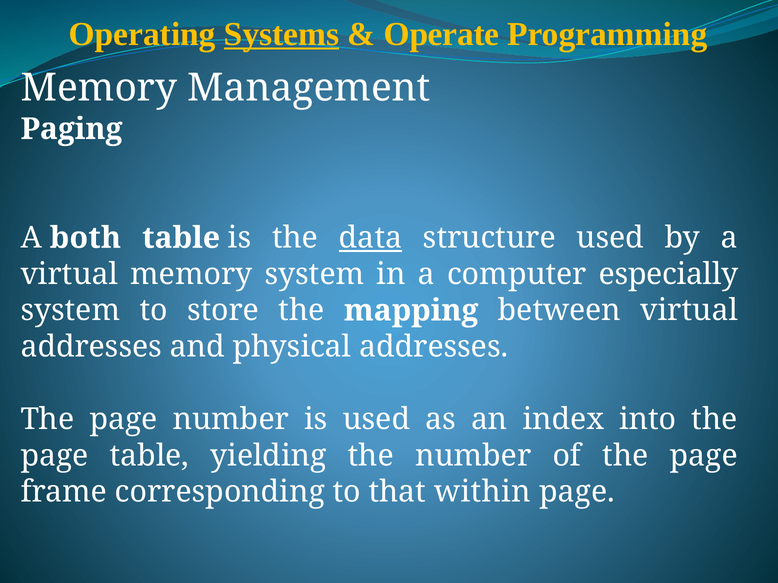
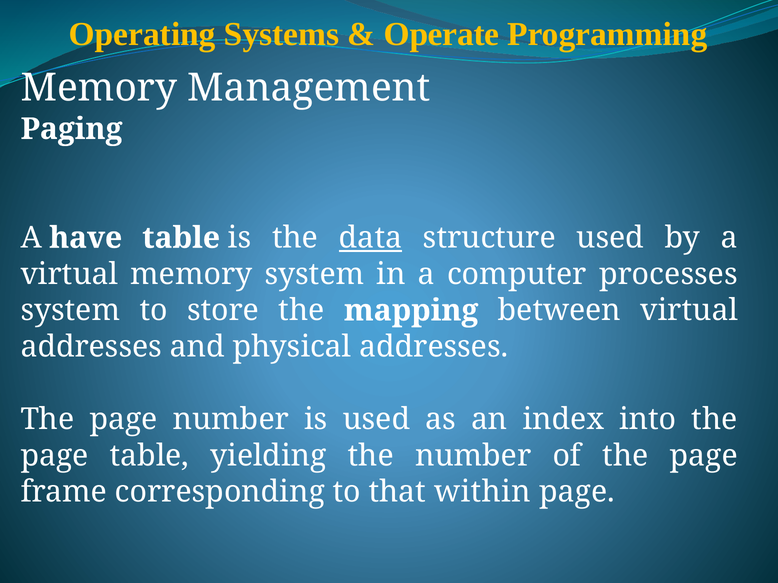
Systems underline: present -> none (282, 34)
both: both -> have (86, 238)
especially: especially -> processes (668, 274)
